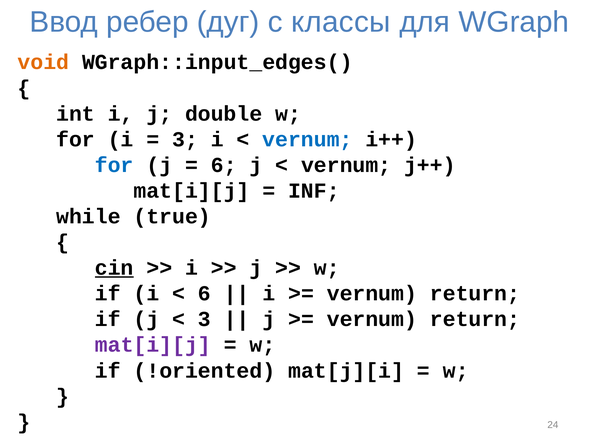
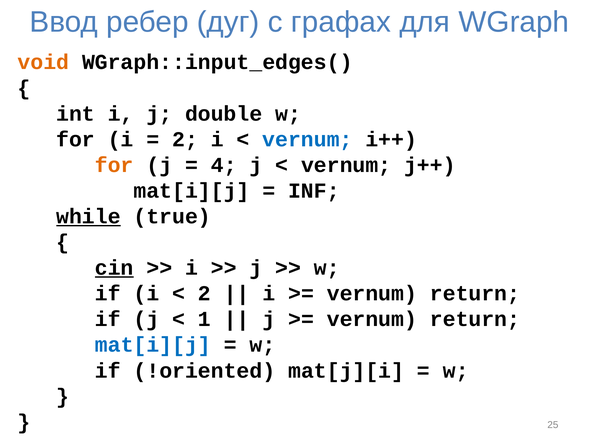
классы: классы -> графах (341, 22)
3: 3 -> 2 (185, 140)
for colour: blue -> orange (114, 165)
6: 6 -> 4 (224, 165)
while underline: none -> present (88, 217)
6: 6 -> 2 (204, 294)
3: 3 -> 1 (204, 320)
mat[i][j colour: purple -> blue (153, 345)
24: 24 -> 25 (553, 425)
